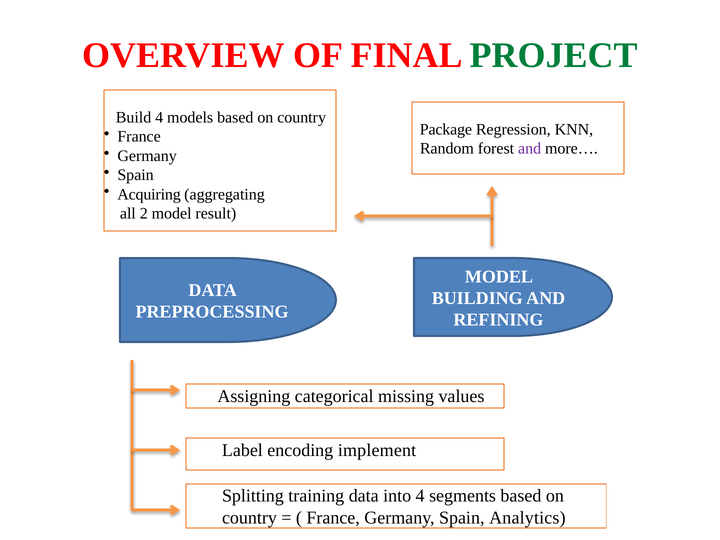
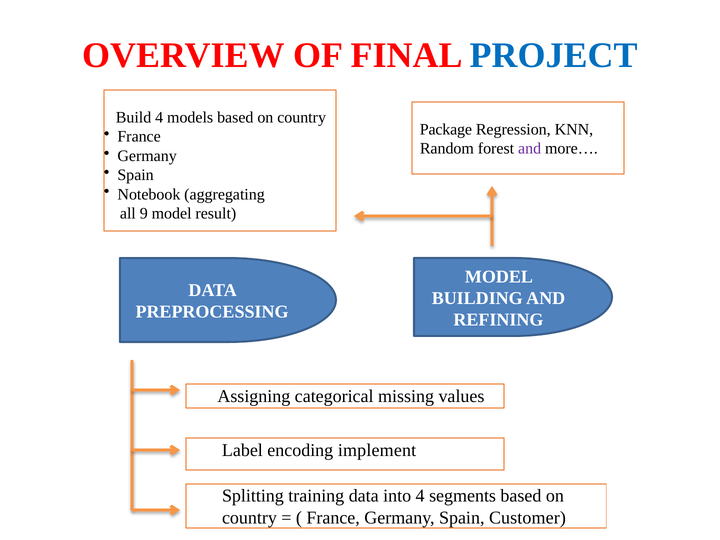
PROJECT colour: green -> blue (554, 55)
Acquiring: Acquiring -> Notebook (149, 194)
2: 2 -> 9 (144, 213)
Analytics: Analytics -> Customer (527, 518)
